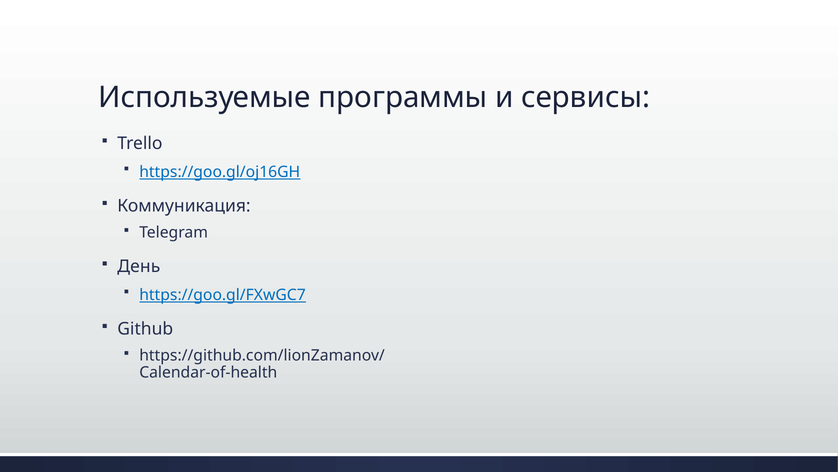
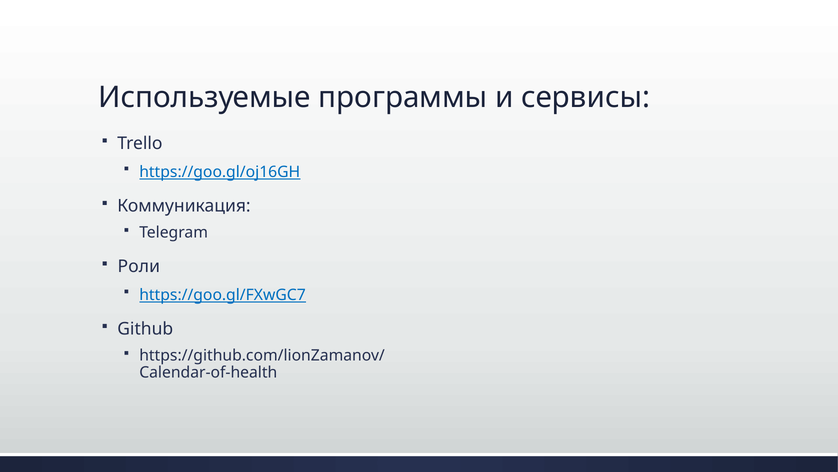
День: День -> Роли (139, 266)
